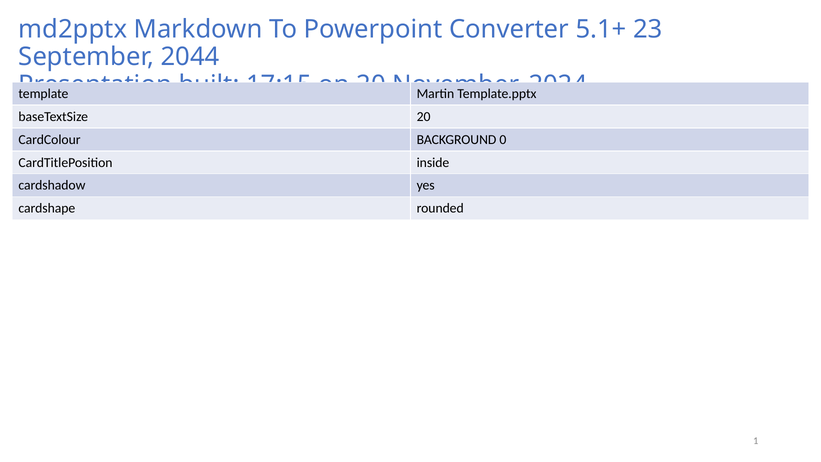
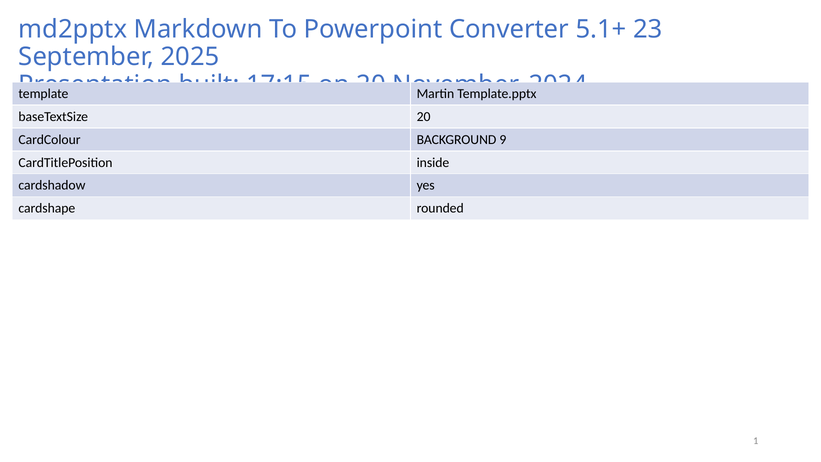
2044: 2044 -> 2025 (190, 57)
0: 0 -> 9 (503, 140)
